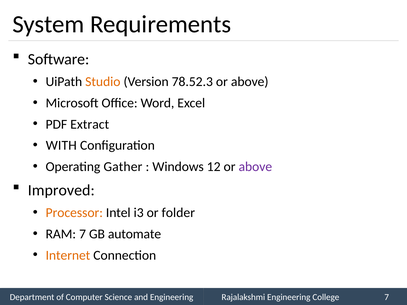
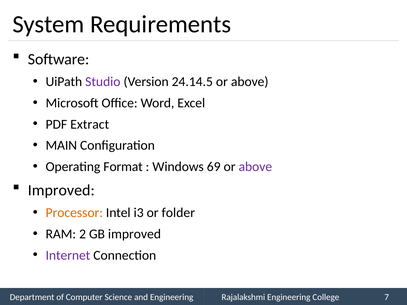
Studio colour: orange -> purple (103, 82)
78.52.3: 78.52.3 -> 24.14.5 (192, 82)
WITH: WITH -> MAIN (61, 146)
Gather: Gather -> Format (123, 167)
12: 12 -> 69 (214, 167)
RAM 7: 7 -> 2 (83, 234)
GB automate: automate -> improved (134, 234)
Internet colour: orange -> purple (68, 255)
